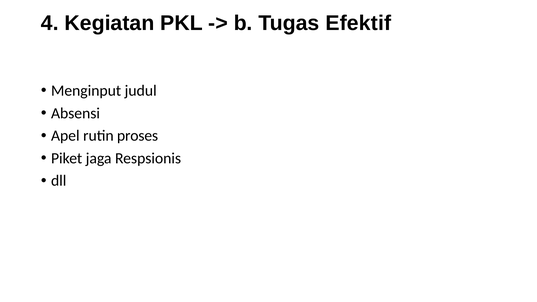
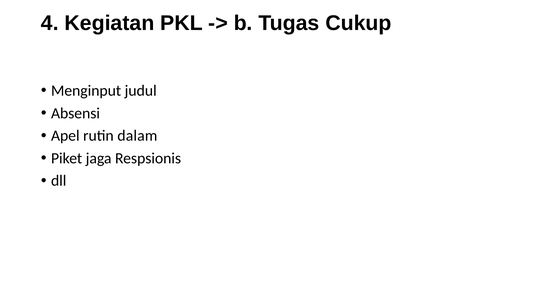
Efektif: Efektif -> Cukup (358, 23)
proses: proses -> dalam (137, 136)
